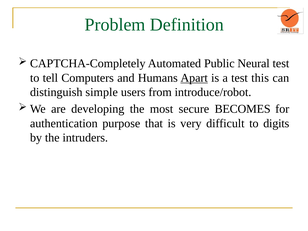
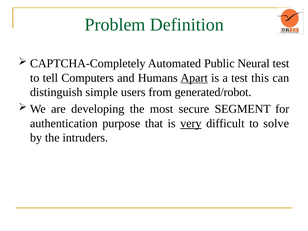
introduce/robot: introduce/robot -> generated/robot (213, 92)
BECOMES: BECOMES -> SEGMENT (243, 109)
very underline: none -> present (191, 123)
digits: digits -> solve (276, 123)
